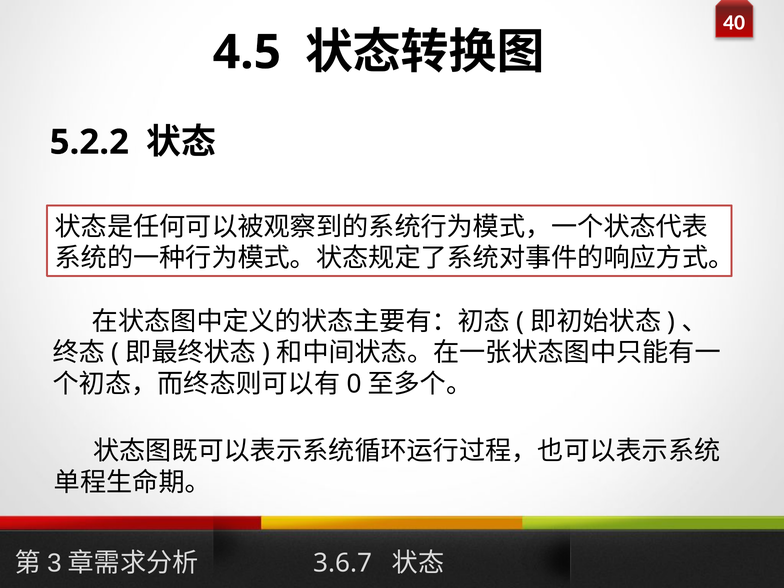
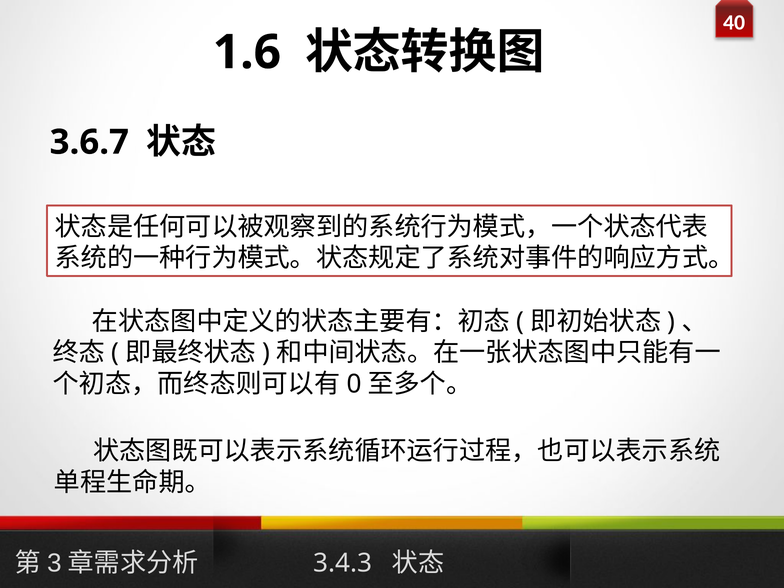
4.5: 4.5 -> 1.6 (247, 52)
5.2.2: 5.2.2 -> 3.6.7 (89, 142)
3.6.7: 3.6.7 -> 3.4.3 (343, 563)
